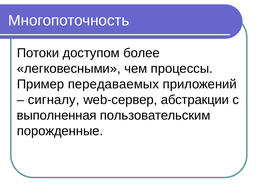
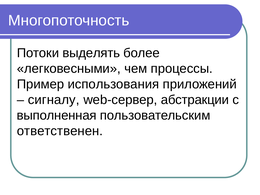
доступом: доступом -> выделять (91, 53)
передаваемых: передаваемых -> использования (113, 84)
порожденные: порожденные -> ответственен (60, 131)
